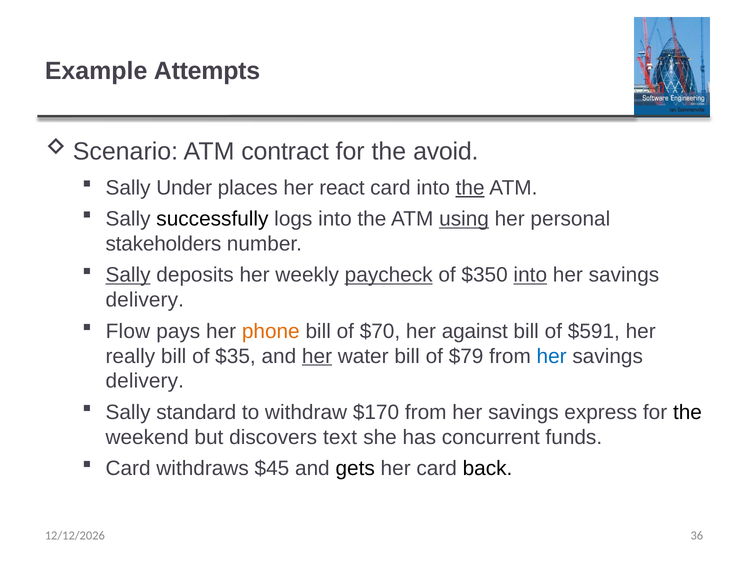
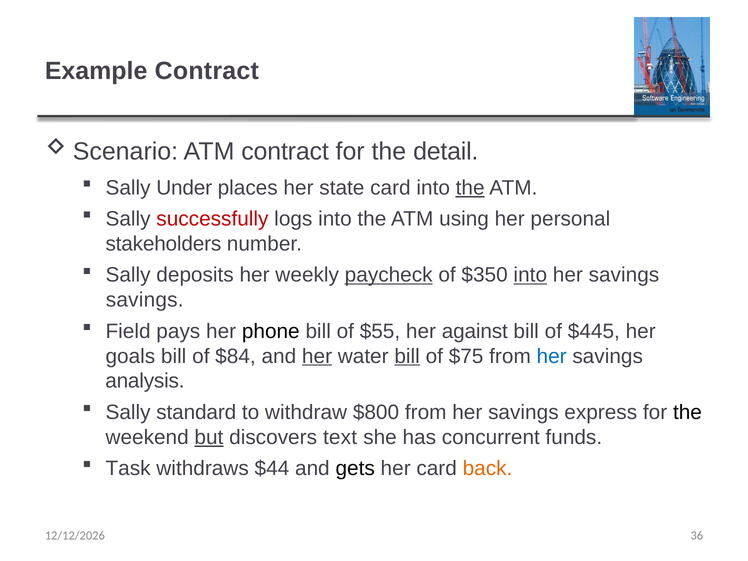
Example Attempts: Attempts -> Contract (207, 71)
avoid: avoid -> detail (446, 151)
react: react -> state (342, 188)
successfully colour: black -> red (212, 219)
using underline: present -> none (464, 219)
Sally underline: present -> none (128, 275)
delivery: delivery -> savings (145, 300)
Flow: Flow -> Field (128, 331)
phone colour: orange -> black (271, 331)
$70: $70 -> $55 (380, 331)
$591: $591 -> $445 (594, 331)
really: really -> goals (130, 356)
$35: $35 -> $84 (235, 356)
bill underline: none -> present (407, 356)
$79: $79 -> $75 (466, 356)
delivery: delivery -> analysis (145, 381)
$170: $170 -> $800 (376, 412)
but underline: none -> present (209, 437)
Card: Card -> Task (128, 468)
$45: $45 -> $44 (272, 468)
back colour: black -> orange (487, 468)
